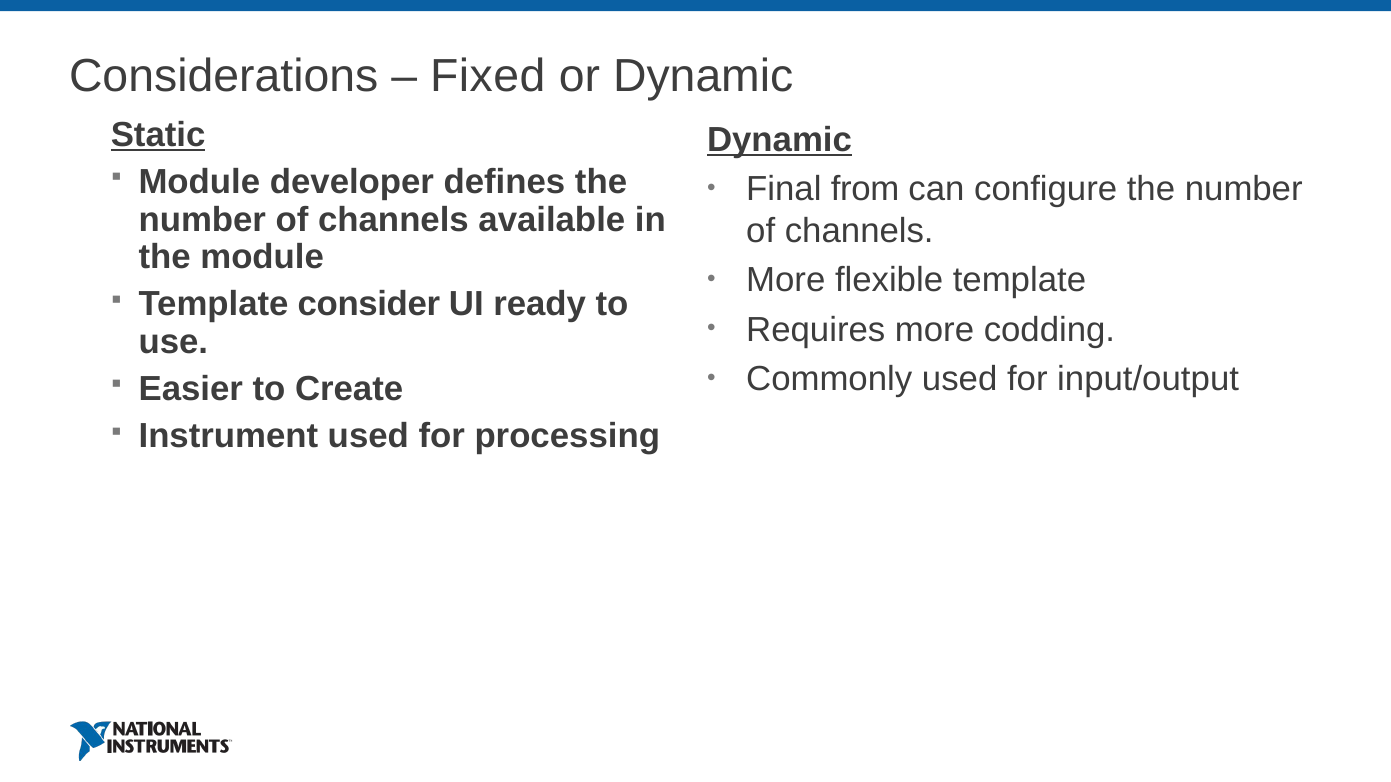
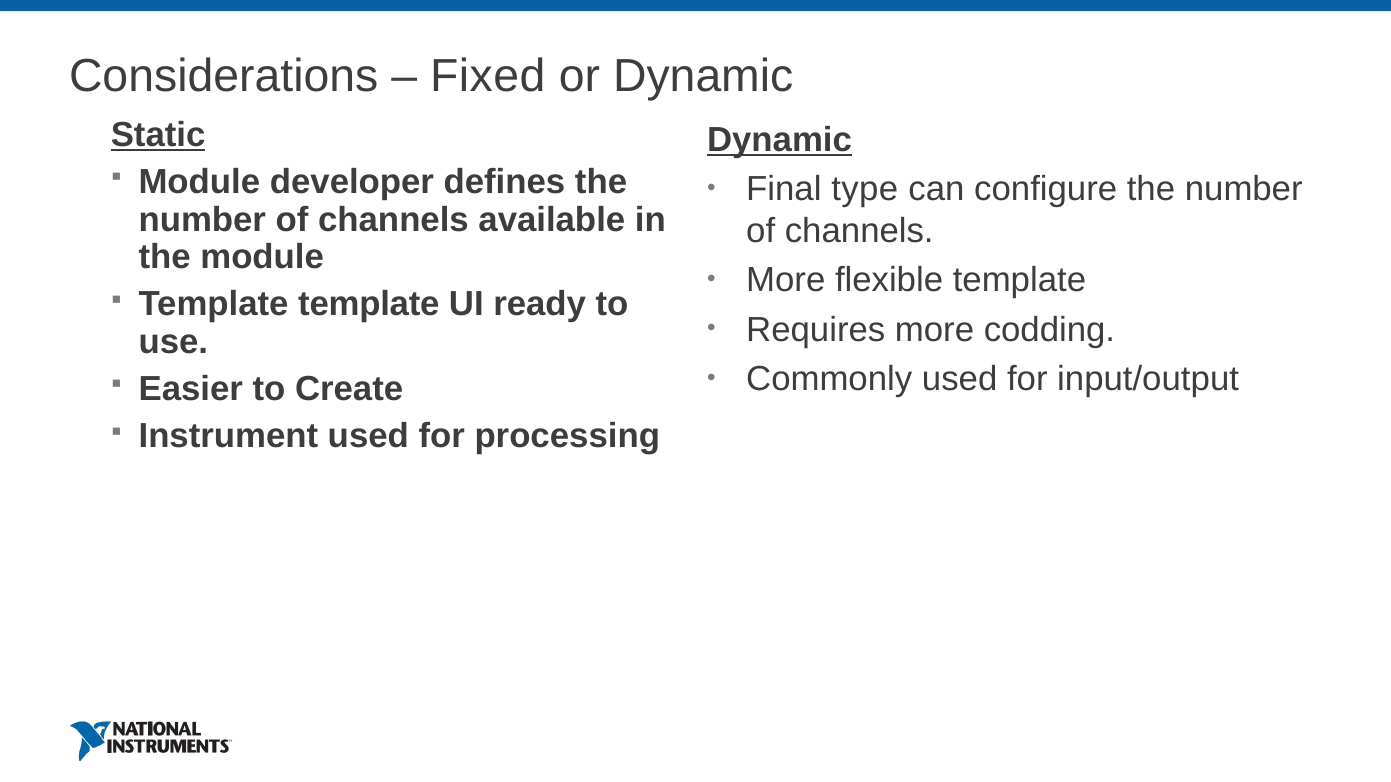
from: from -> type (865, 189)
Template consider: consider -> template (369, 305)
